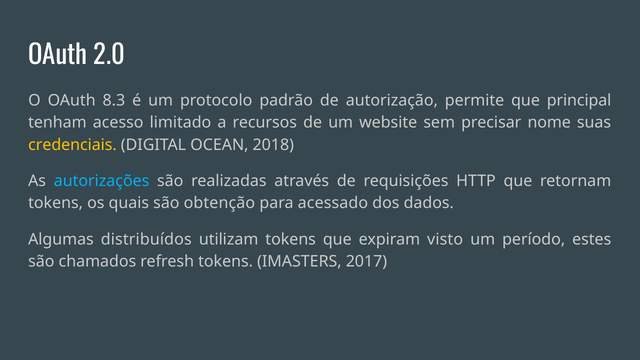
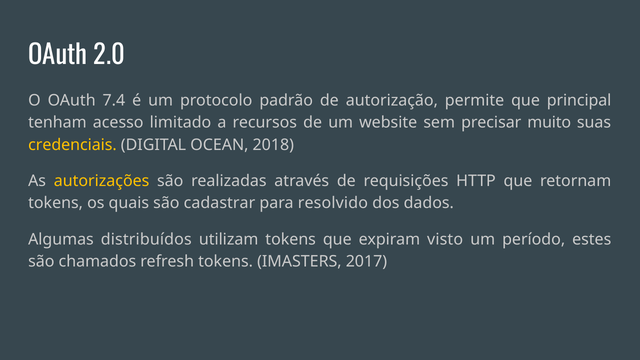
8.3: 8.3 -> 7.4 (114, 101)
nome: nome -> muito (549, 123)
autorizações colour: light blue -> yellow (102, 181)
obtenção: obtenção -> cadastrar (219, 203)
acessado: acessado -> resolvido (333, 203)
